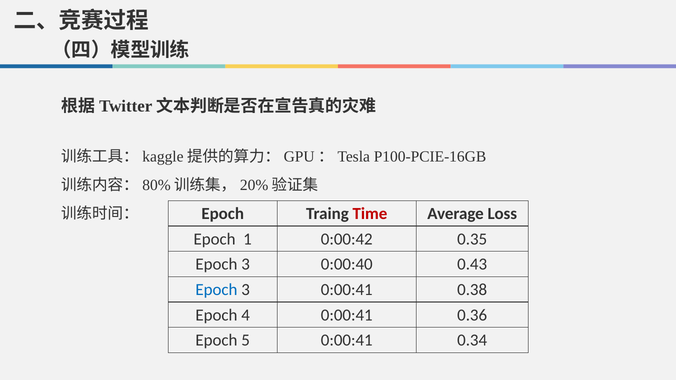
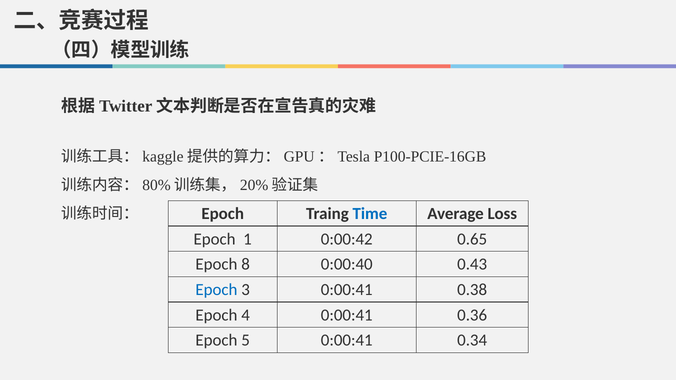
Time colour: red -> blue (370, 214)
0.35: 0.35 -> 0.65 (472, 239)
3: 3 -> 8 (246, 264)
